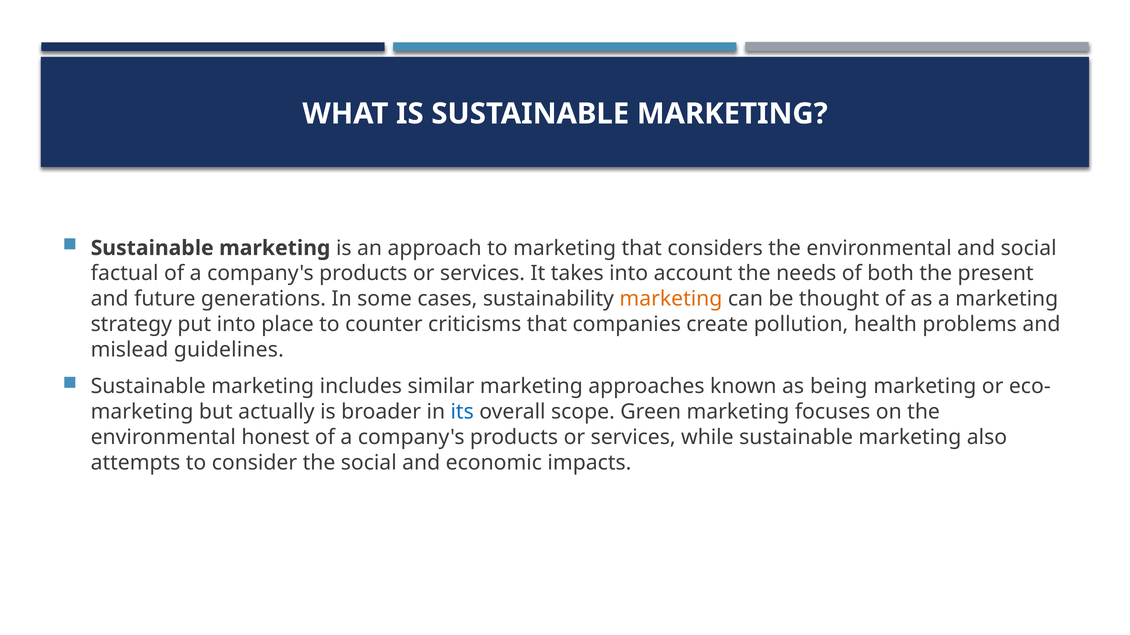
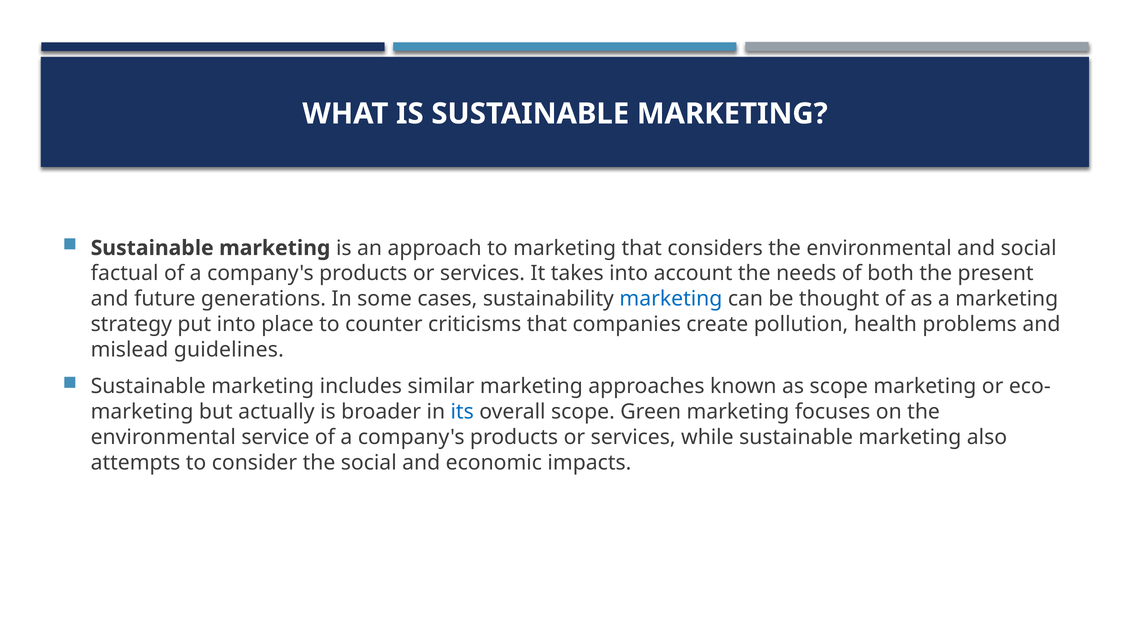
marketing colour: orange -> blue (671, 299)
as being: being -> scope (839, 387)
honest: honest -> service (275, 438)
